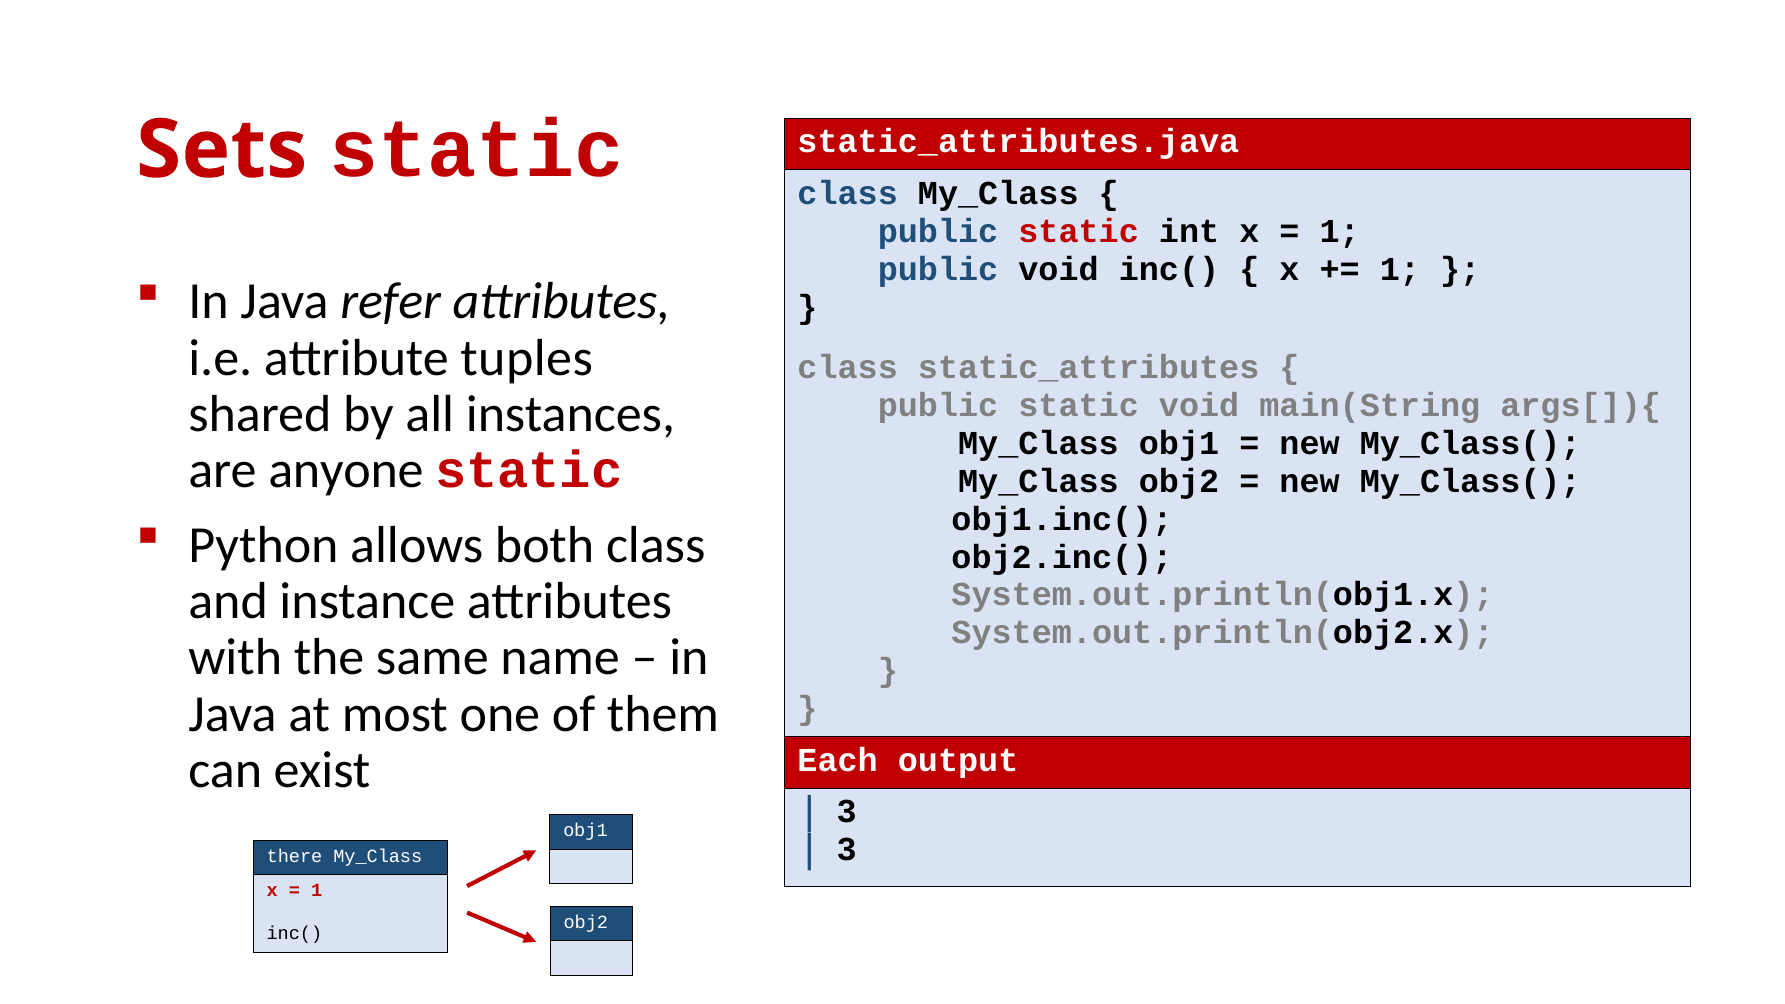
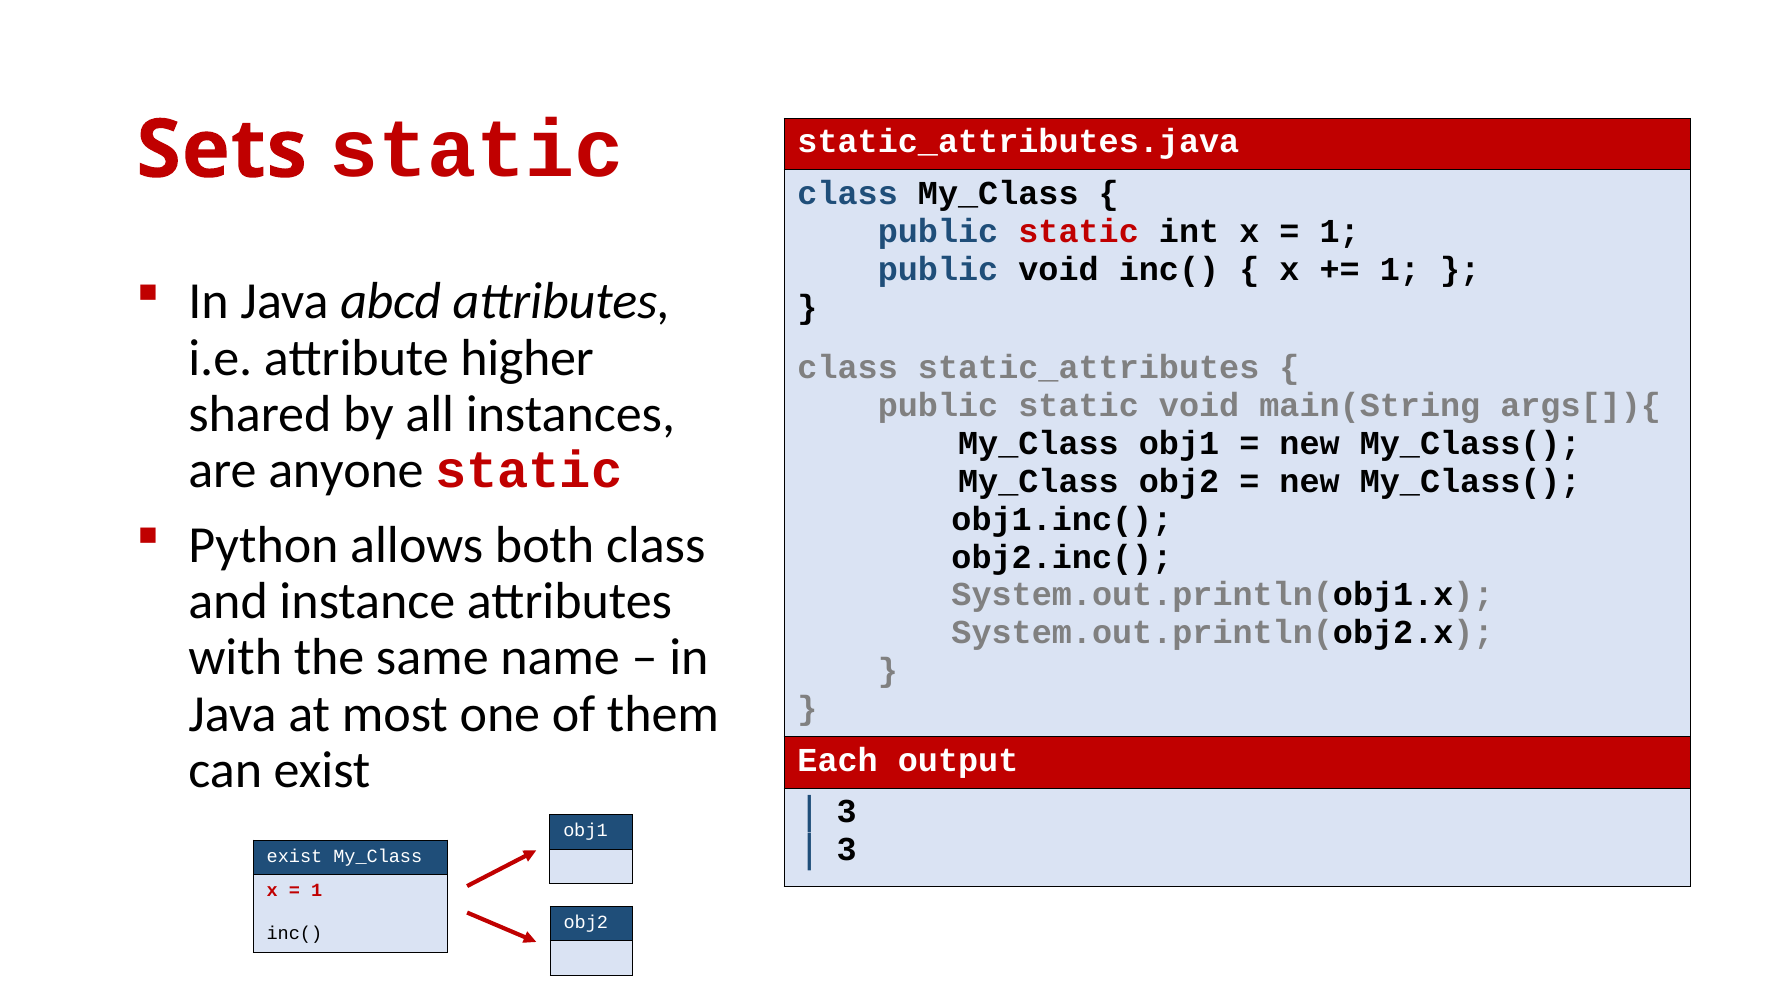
refer: refer -> abcd (391, 302)
tuples: tuples -> higher (527, 358)
there: there -> exist (295, 856)
